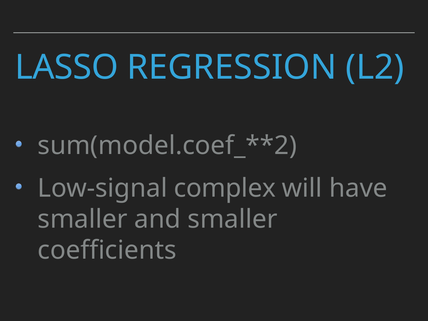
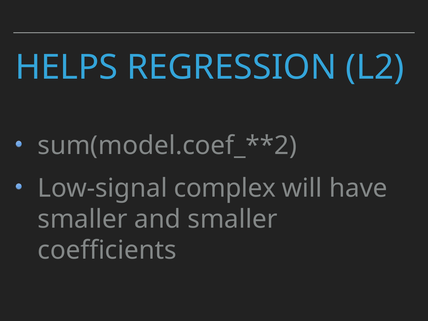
LASSO: LASSO -> HELPS (67, 67)
